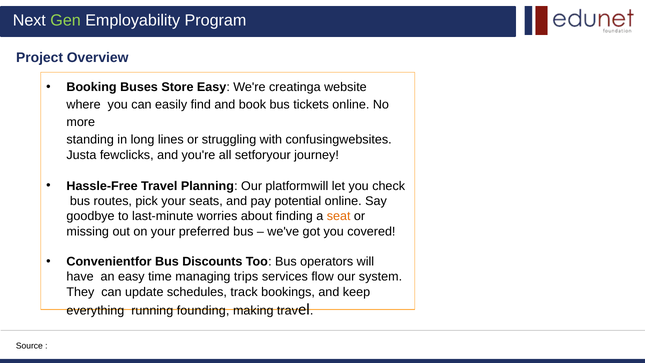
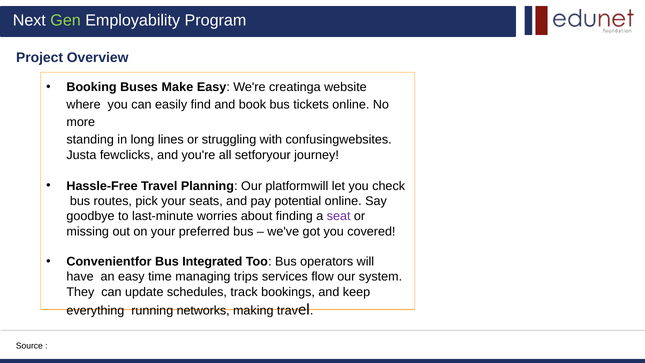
Store: Store -> Make (177, 87)
seat colour: orange -> purple (339, 216)
Discounts: Discounts -> Integrated (212, 262)
founding: founding -> networks (203, 311)
